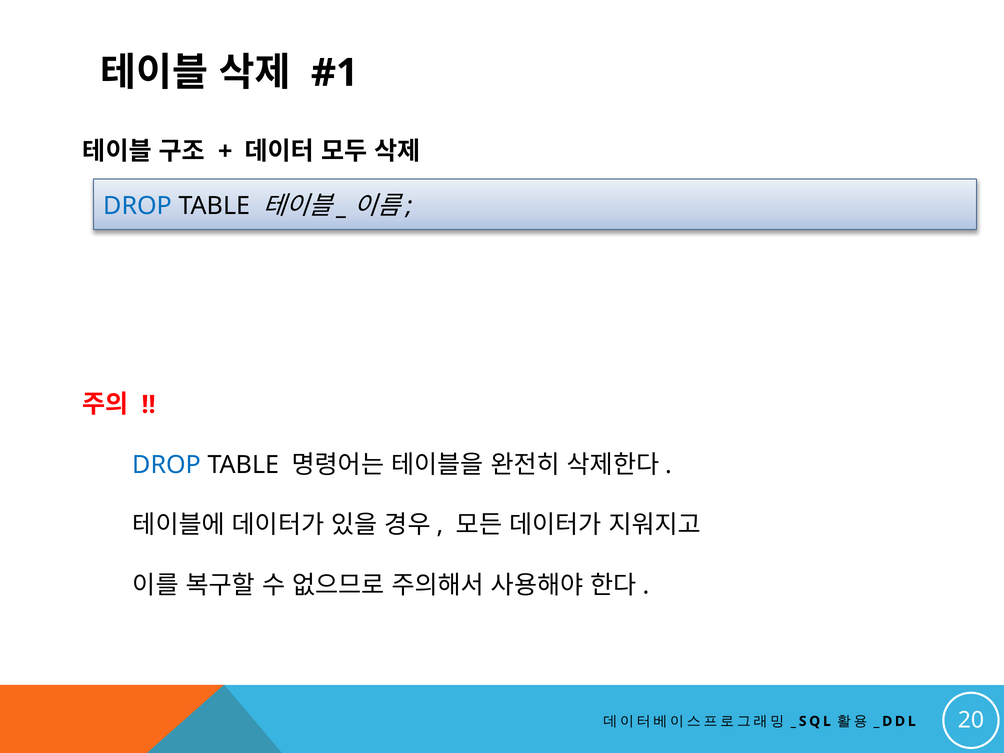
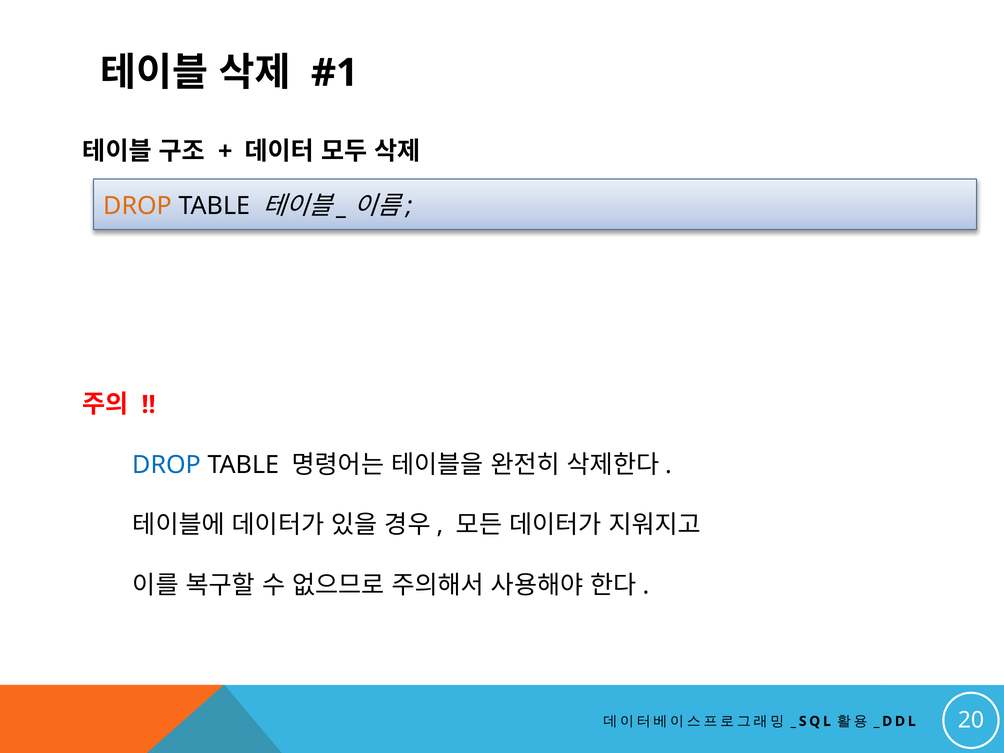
DROP colour: blue -> orange (138, 206)
